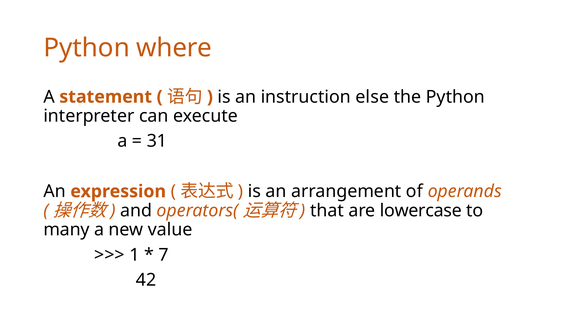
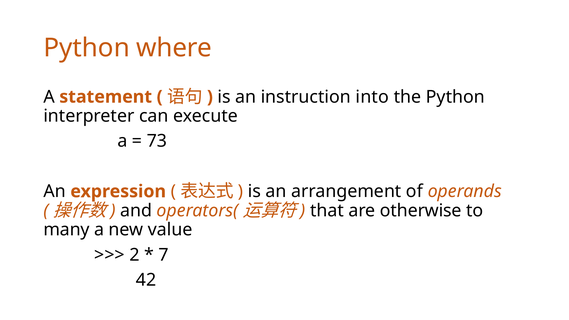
else: else -> into (372, 97)
31: 31 -> 73 (157, 141)
lowercase: lowercase -> otherwise (421, 211)
1: 1 -> 2 (134, 255)
